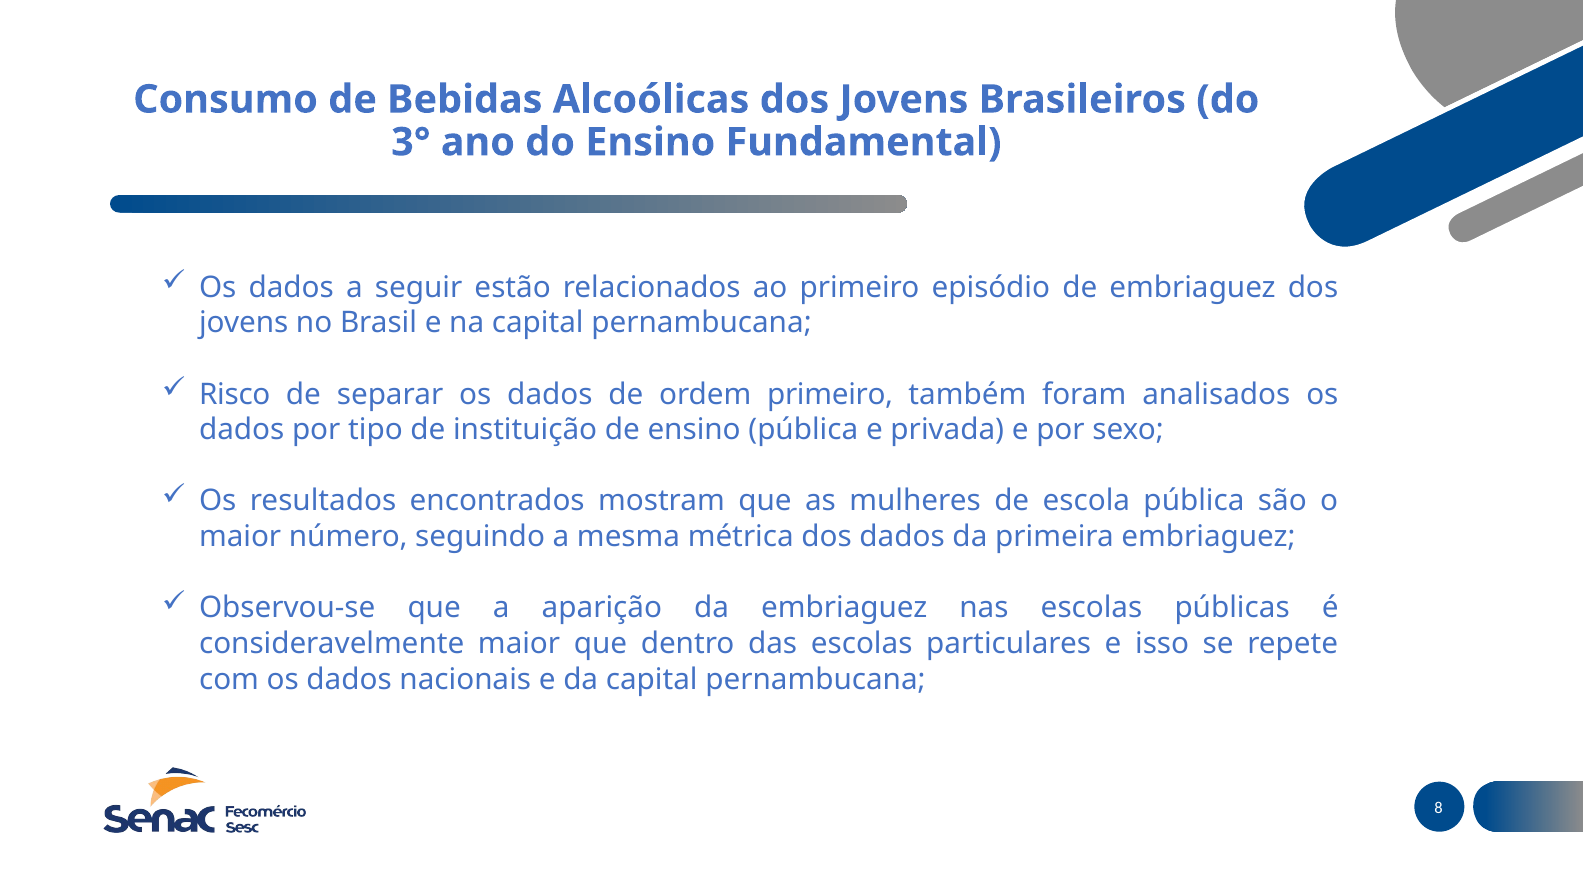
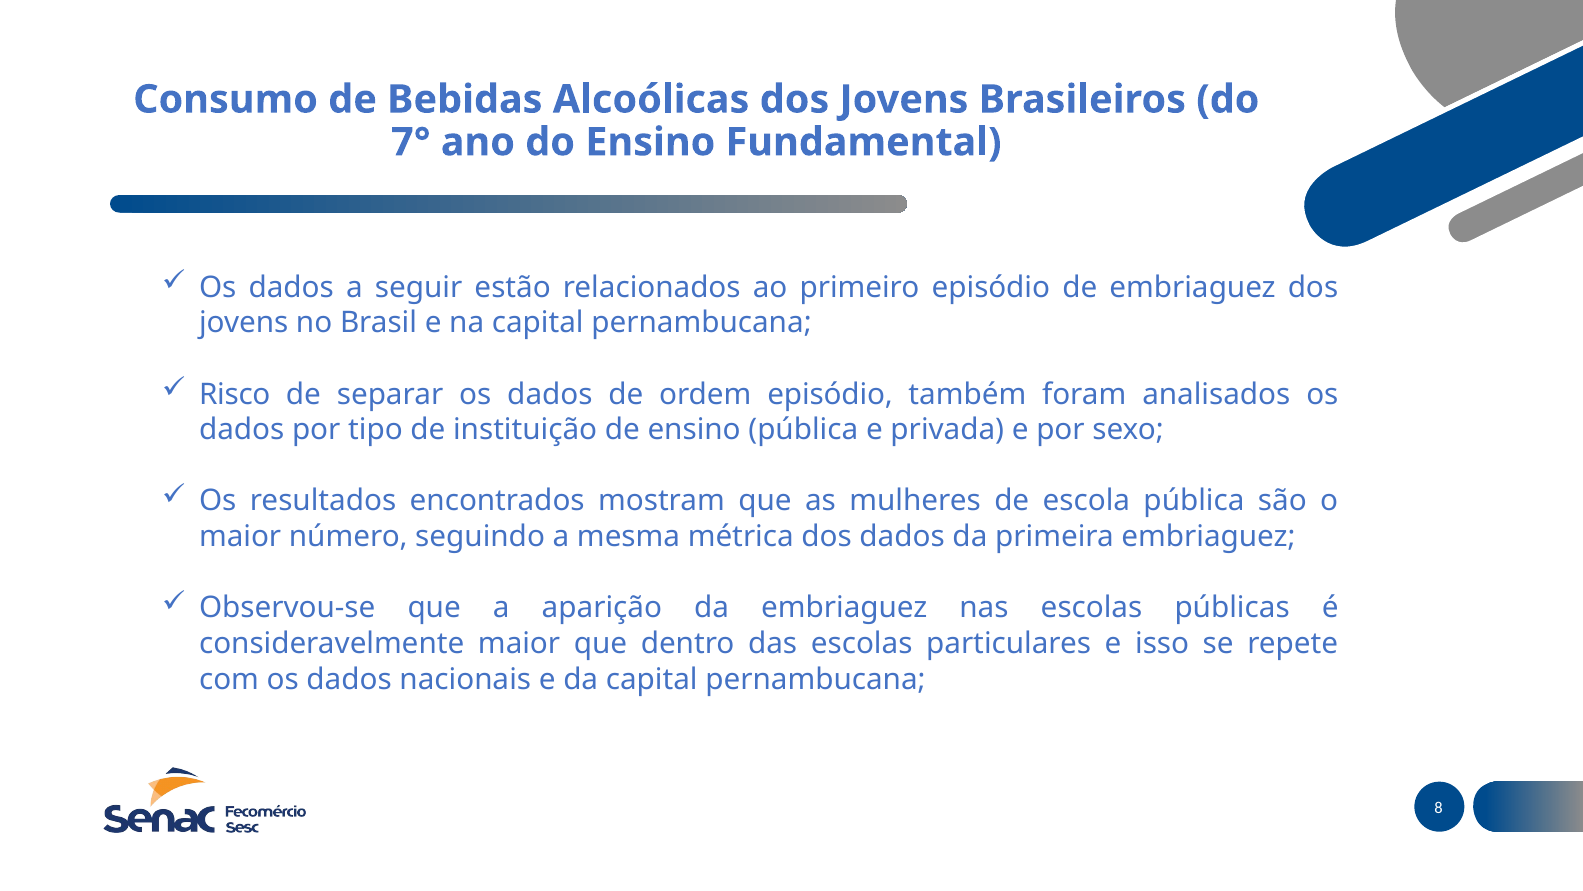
3°: 3° -> 7° (411, 142)
ordem primeiro: primeiro -> episódio (830, 394)
